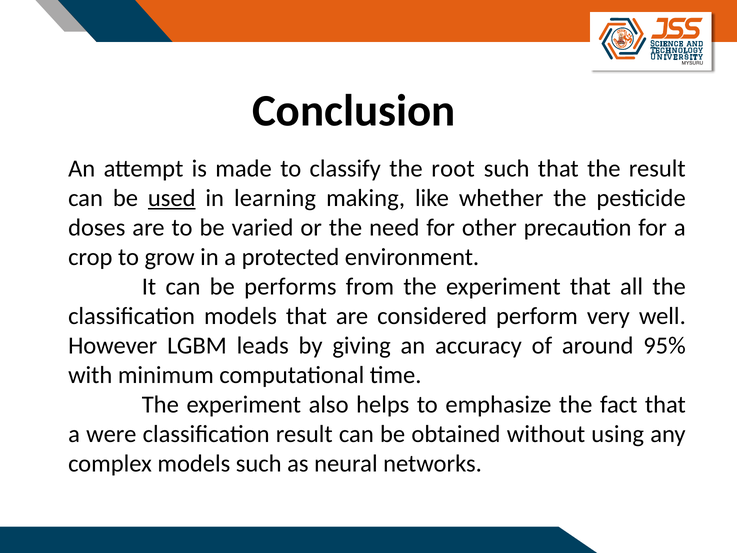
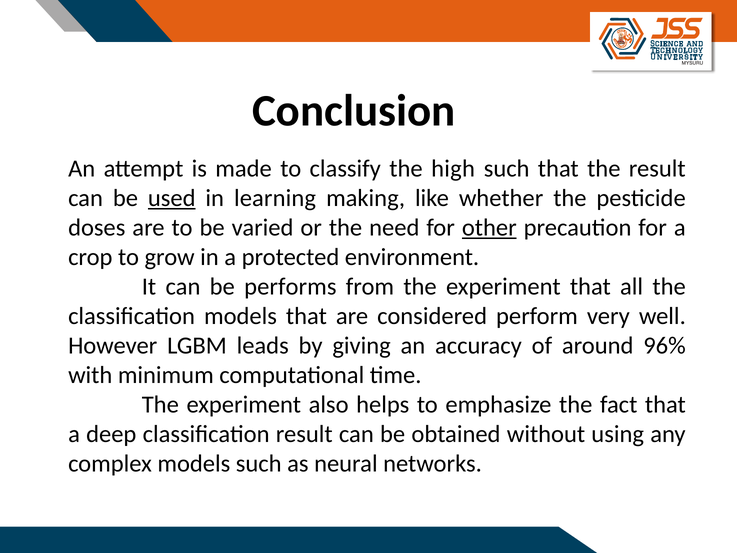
root: root -> high (453, 169)
other underline: none -> present (489, 228)
95%: 95% -> 96% (664, 346)
were: were -> deep (111, 434)
